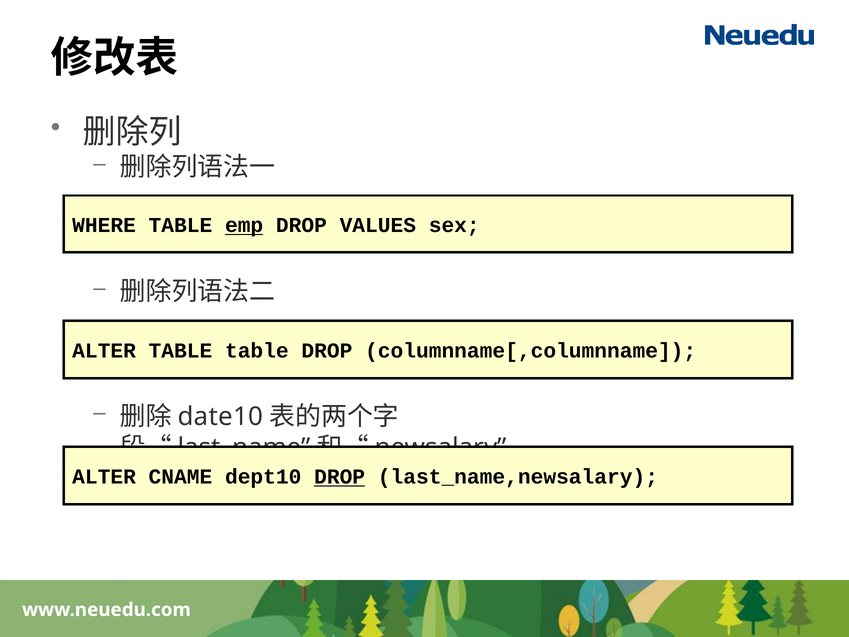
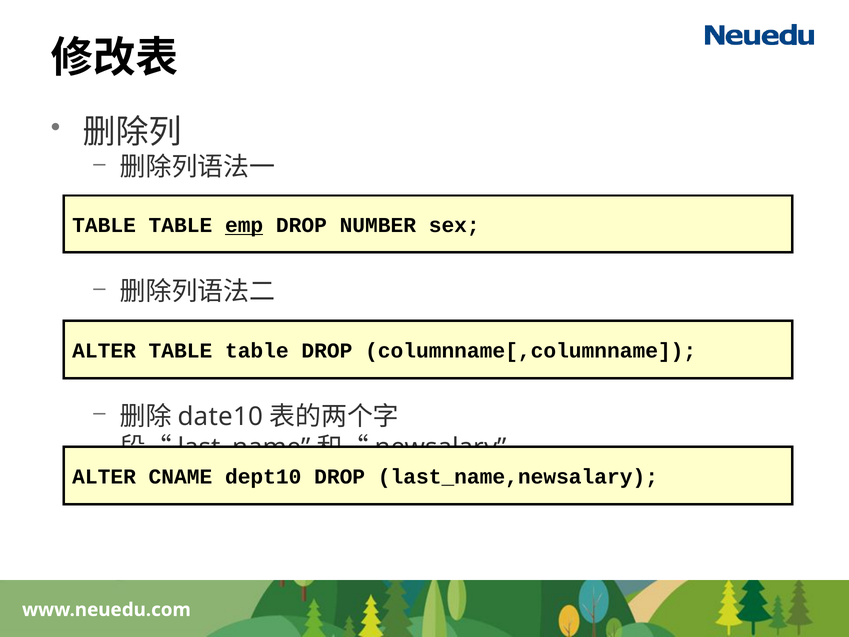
WHERE: WHERE -> TABLE (104, 225)
VALUES: VALUES -> NUMBER (378, 225)
DROP underline: present -> none (340, 477)
